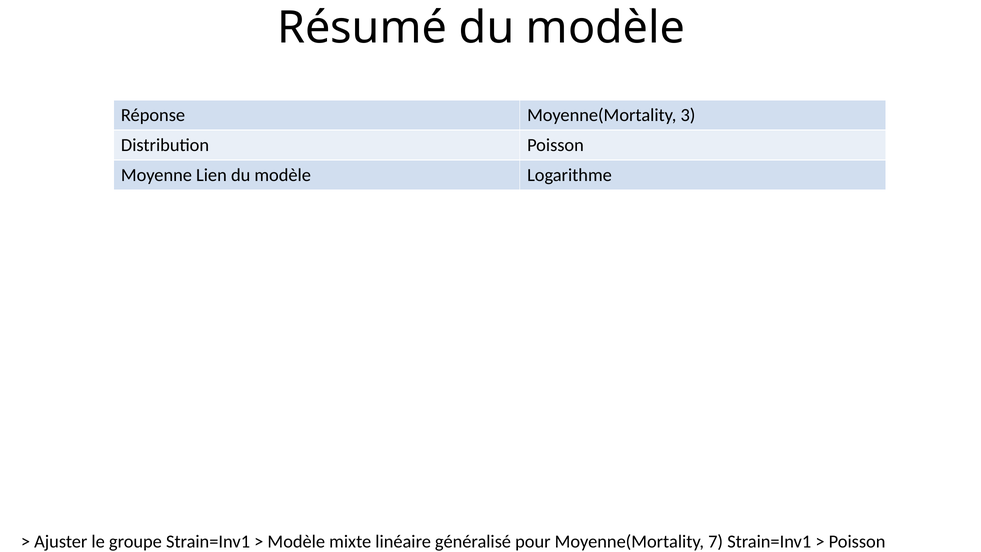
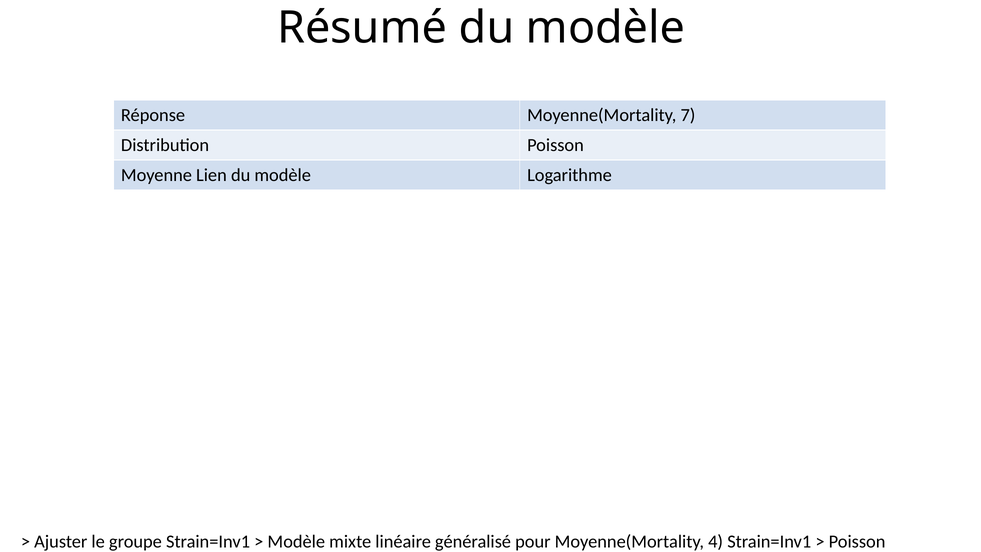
3: 3 -> 7 (688, 115)
7: 7 -> 4 (716, 542)
